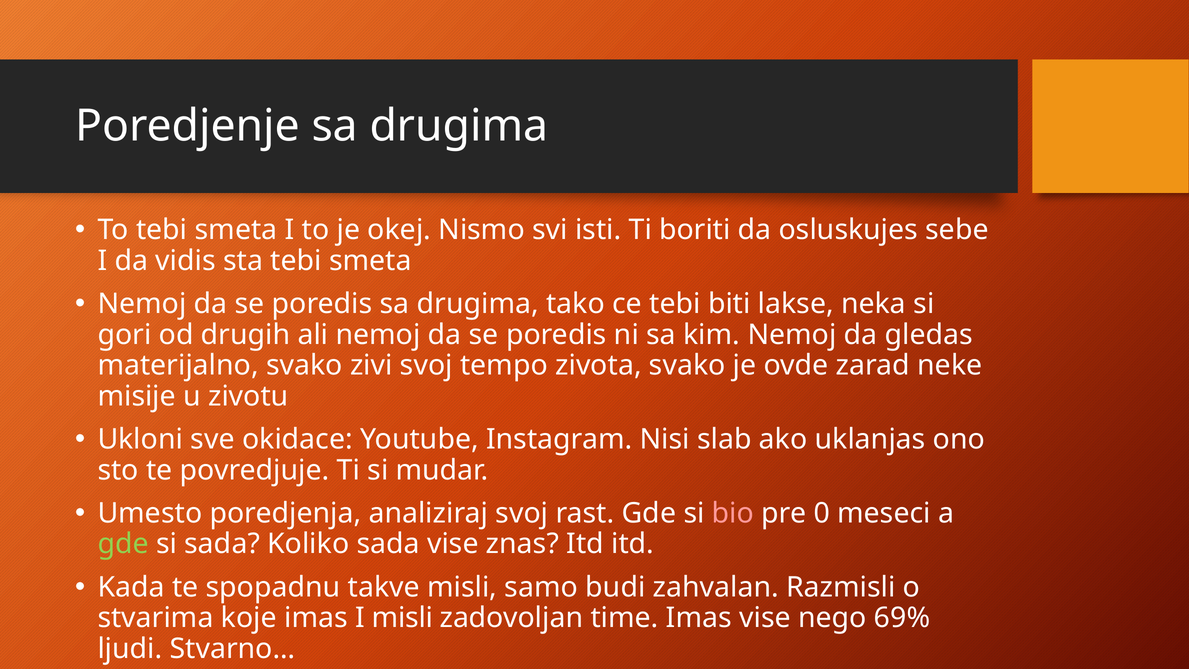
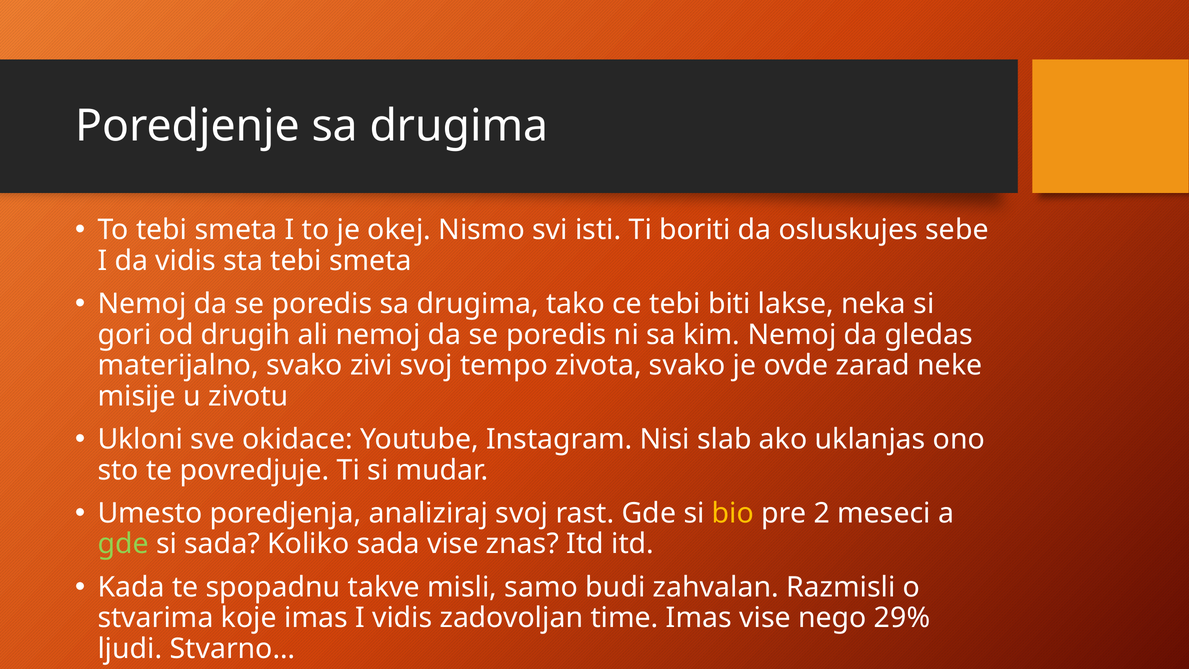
bio colour: pink -> yellow (733, 513)
0: 0 -> 2 (822, 513)
I misli: misli -> vidis (402, 618)
69%: 69% -> 29% (902, 618)
